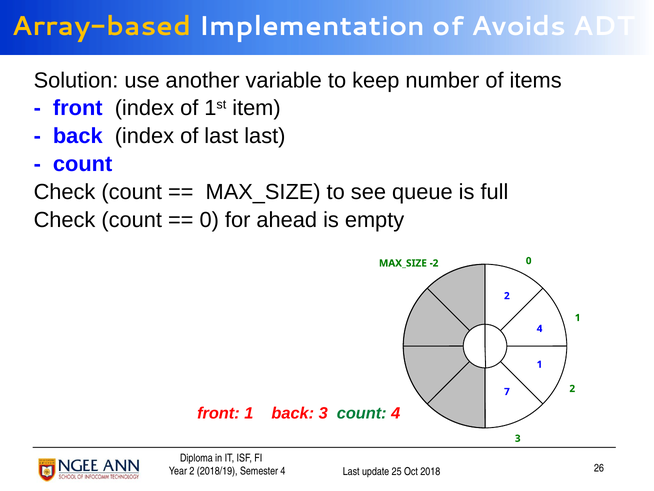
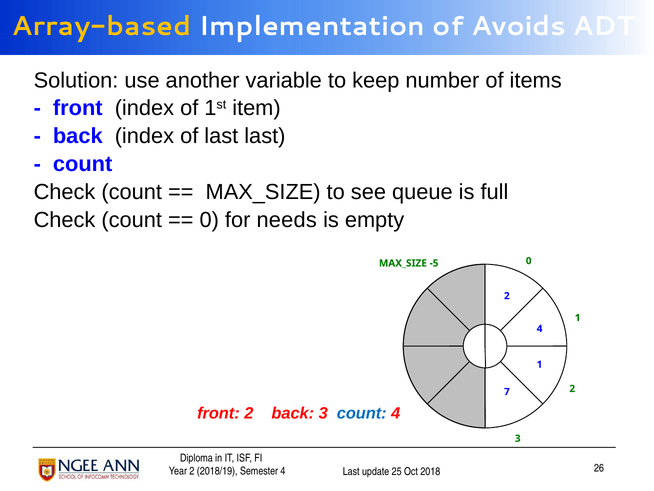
ahead: ahead -> needs (287, 220)
-2: -2 -> -5 (434, 263)
front 1: 1 -> 2 (249, 413)
count colour: green -> blue (362, 413)
